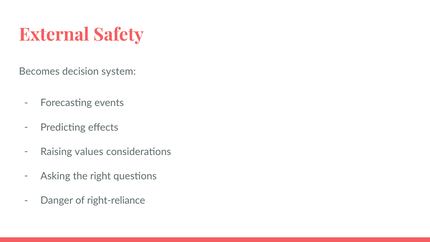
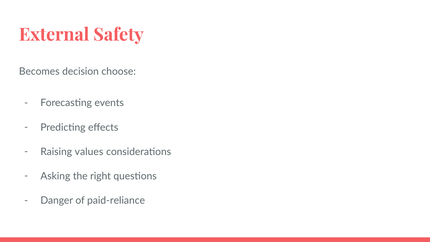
system: system -> choose (119, 71)
right-reliance: right-reliance -> paid-reliance (116, 200)
